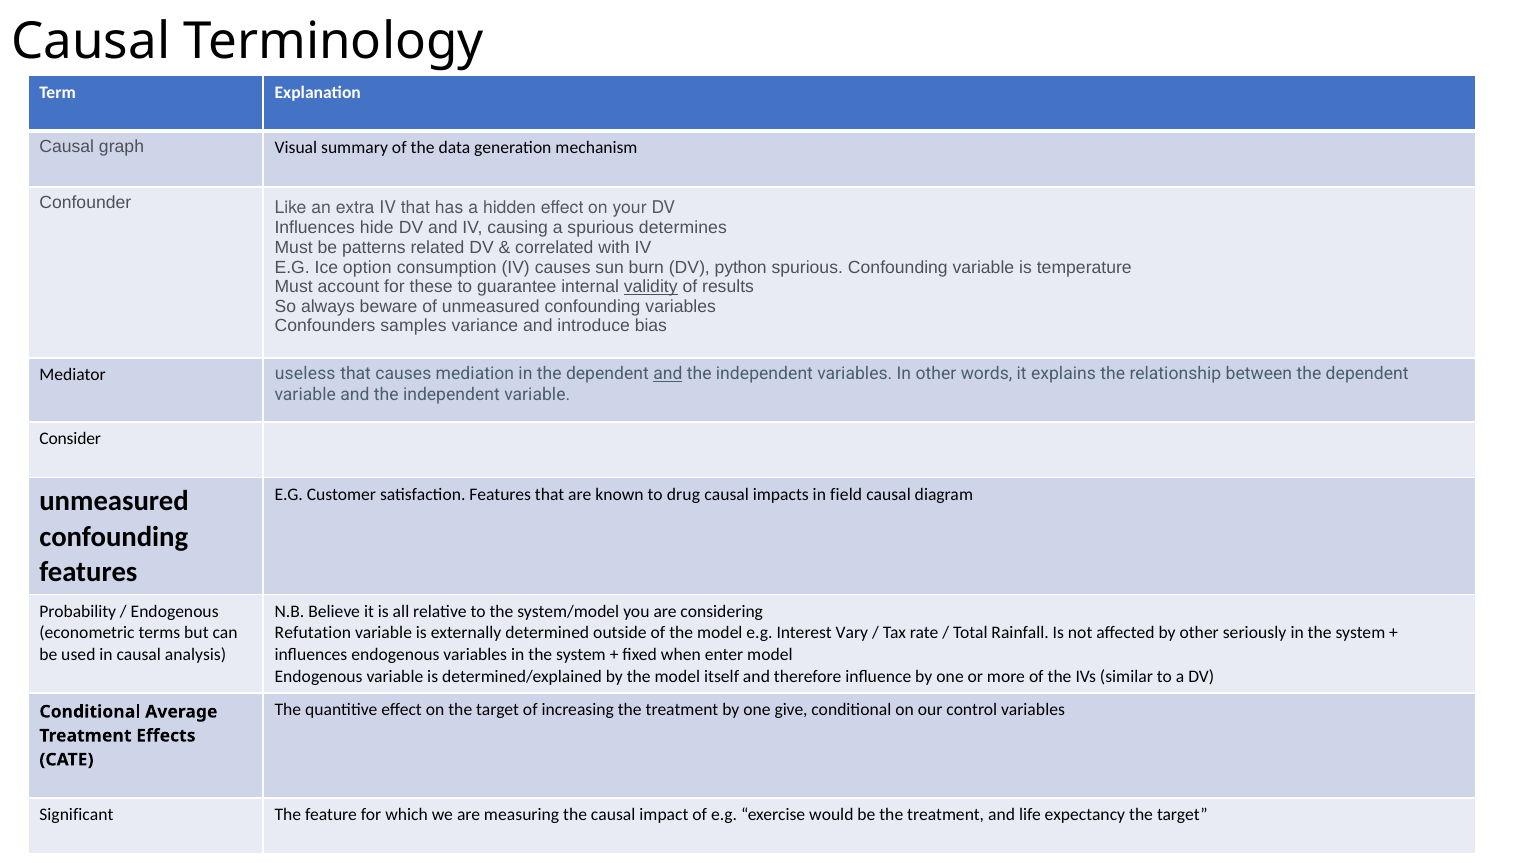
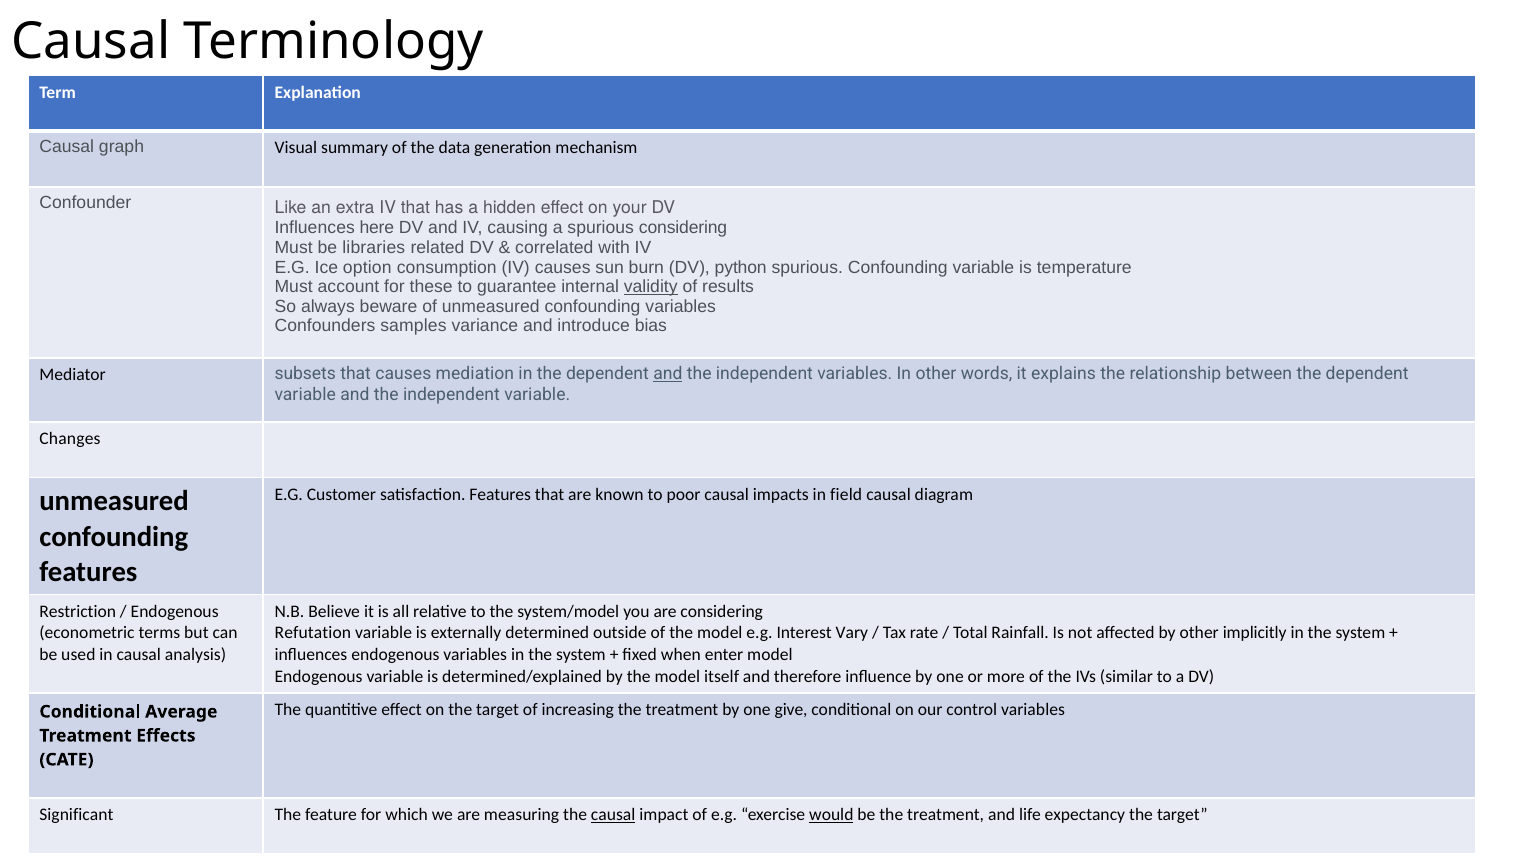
hide: hide -> here (377, 228)
spurious determines: determines -> considering (683, 228)
patterns: patterns -> libraries (374, 248)
useless: useless -> subsets (305, 374)
Consider: Consider -> Changes (70, 439)
drug: drug -> poor (684, 494)
Probability: Probability -> Restriction (78, 611)
seriously: seriously -> implicitly (1255, 633)
causal underline: none -> present (613, 814)
would underline: none -> present (831, 814)
